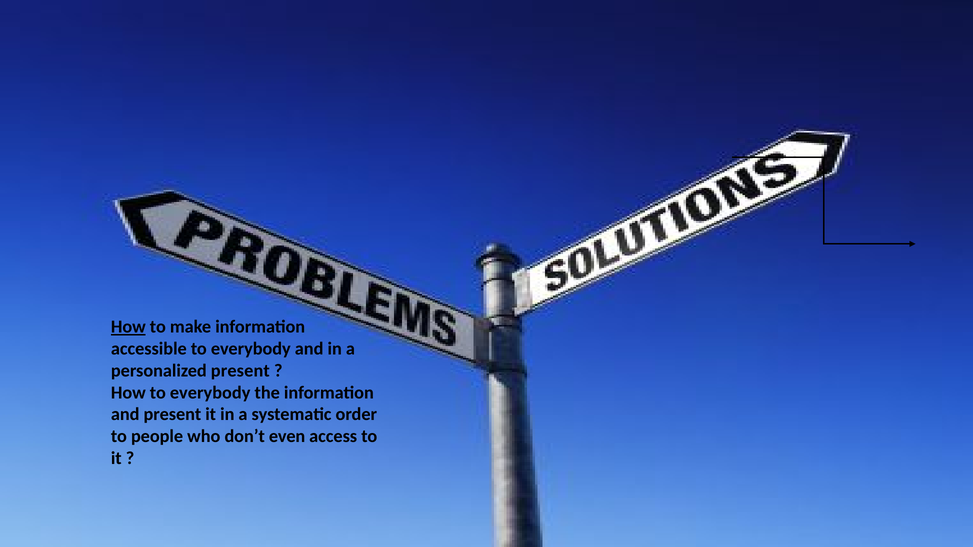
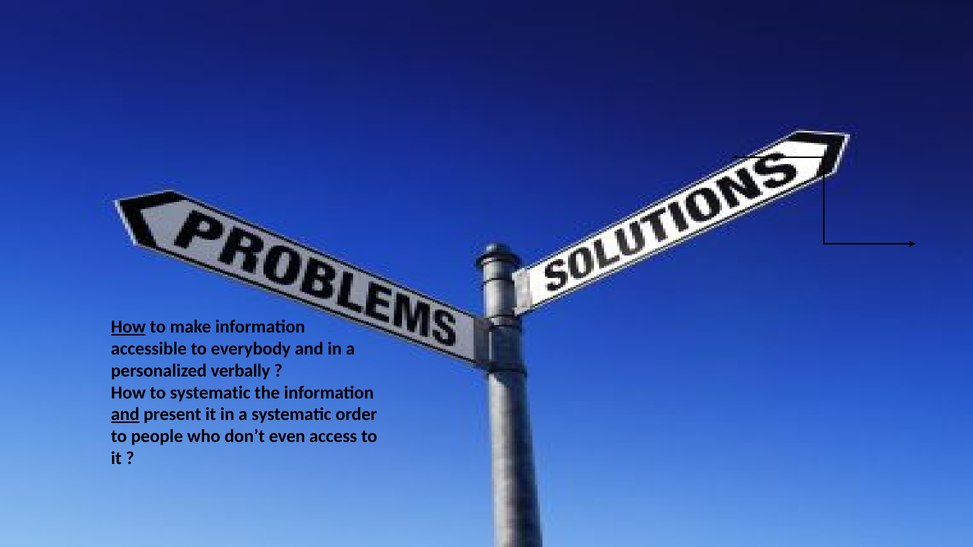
personalized present: present -> verbally (240, 371)
How to everybody: everybody -> systematic (210, 393)
and underline: none -> present (125, 415)
